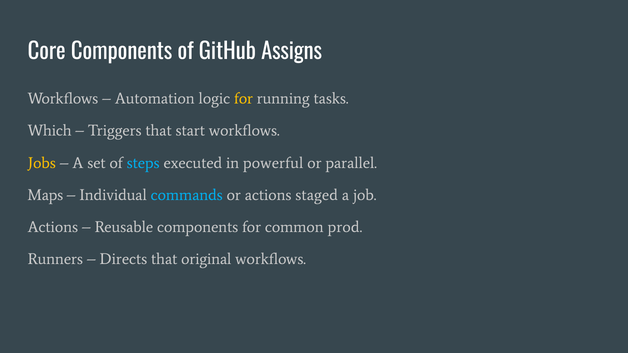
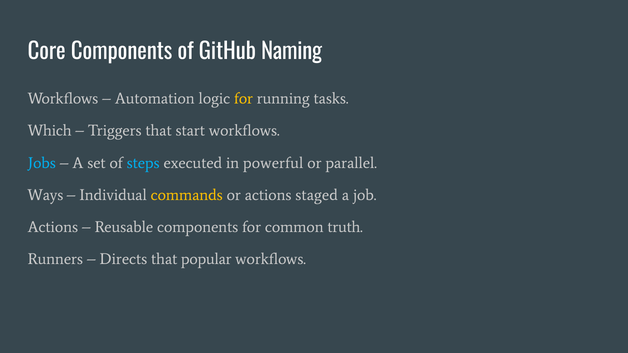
Assigns: Assigns -> Naming (292, 52)
Jobs colour: yellow -> light blue (42, 163)
Maps: Maps -> Ways (45, 195)
commands colour: light blue -> yellow (187, 195)
prod: prod -> truth (345, 227)
original: original -> popular (206, 259)
